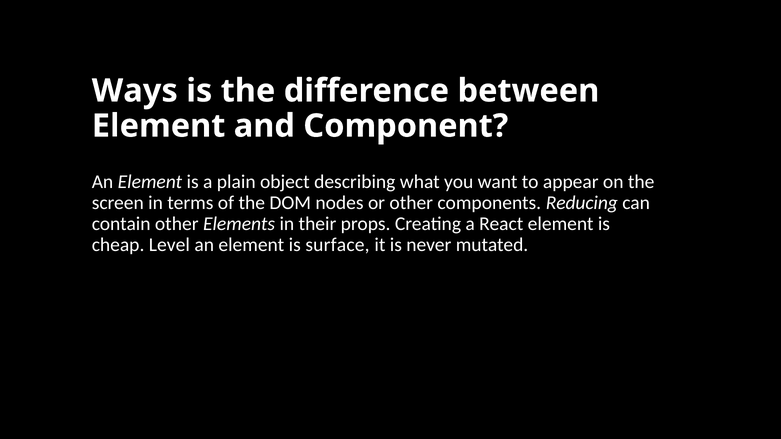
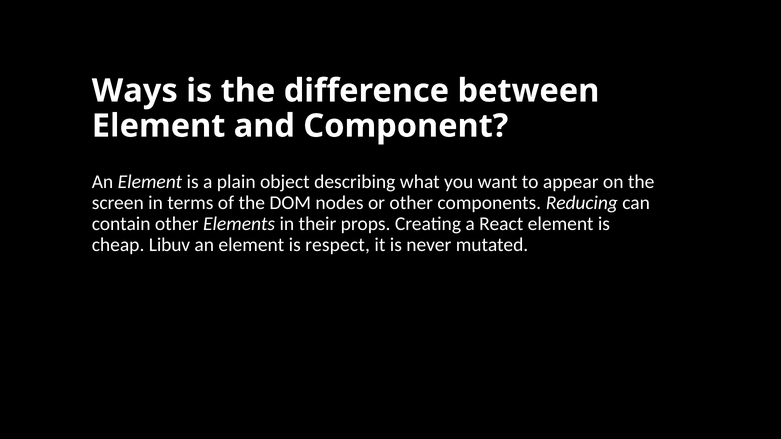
Level: Level -> Libuv (169, 245)
surface: surface -> respect (338, 245)
